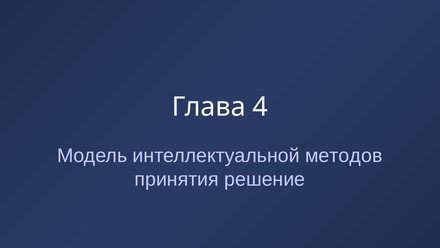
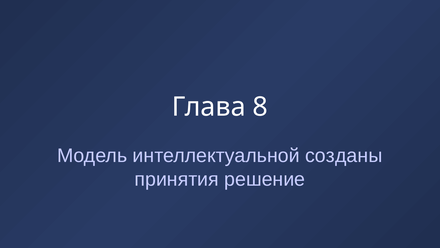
4: 4 -> 8 (260, 107)
методов: методов -> созданы (344, 156)
